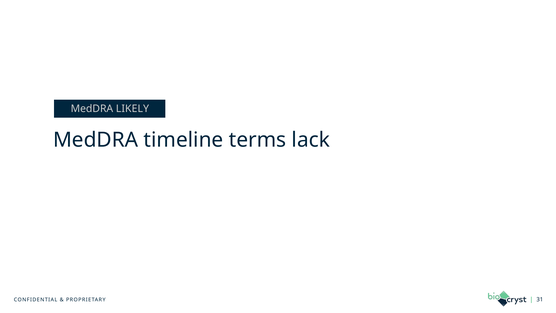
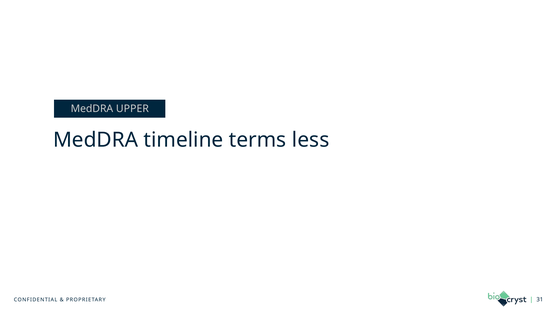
LIKELY: LIKELY -> UPPER (132, 109)
lack: lack -> less (311, 140)
